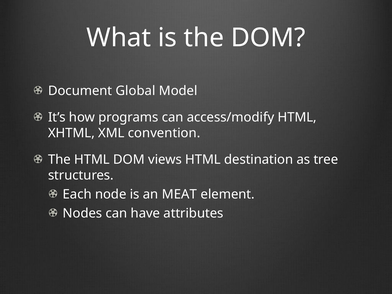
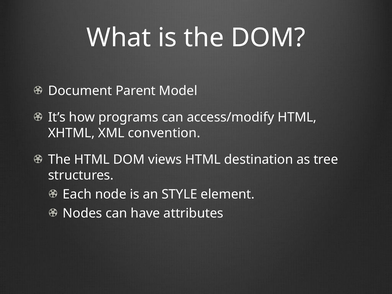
Global: Global -> Parent (136, 91)
MEAT: MEAT -> STYLE (179, 194)
